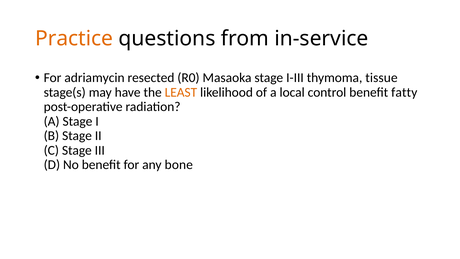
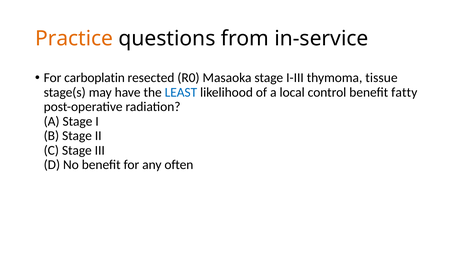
adriamycin: adriamycin -> carboplatin (95, 78)
LEAST colour: orange -> blue (181, 92)
bone: bone -> often (179, 165)
